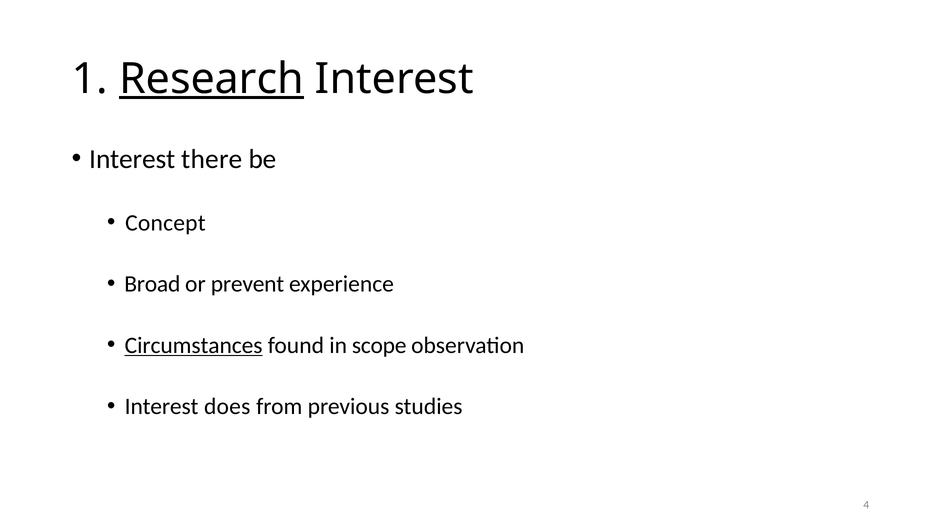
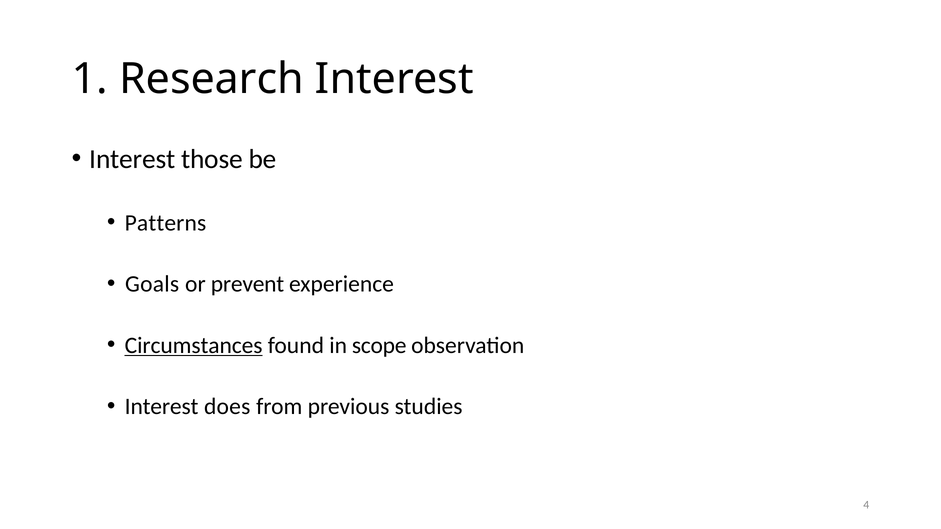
Research underline: present -> none (211, 79)
there: there -> those (212, 159)
Concept: Concept -> Patterns (165, 223)
Broad: Broad -> Goals (152, 284)
